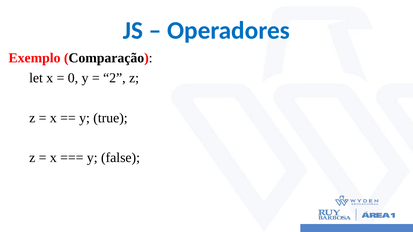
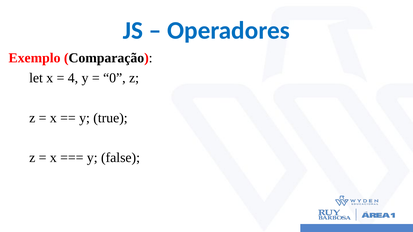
0: 0 -> 4 (73, 78)
2: 2 -> 0 (114, 78)
